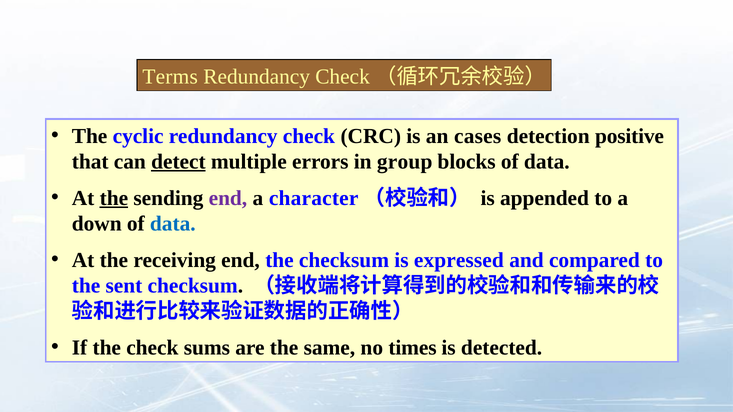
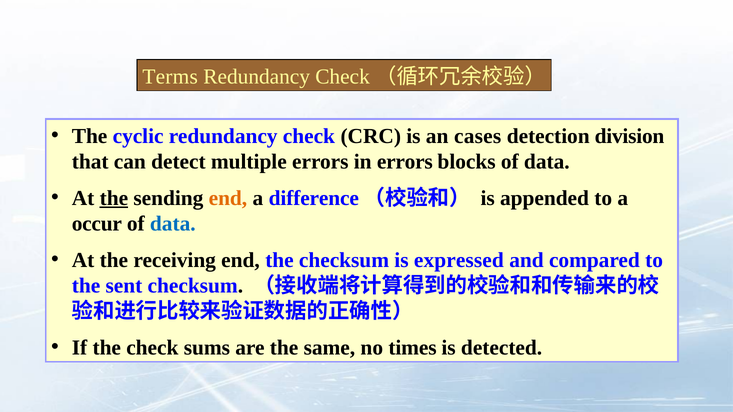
positive: positive -> division (630, 136)
detect underline: present -> none (178, 162)
in group: group -> errors (405, 162)
end colour: purple -> orange (228, 198)
character: character -> difference (314, 198)
down: down -> occur (97, 224)
